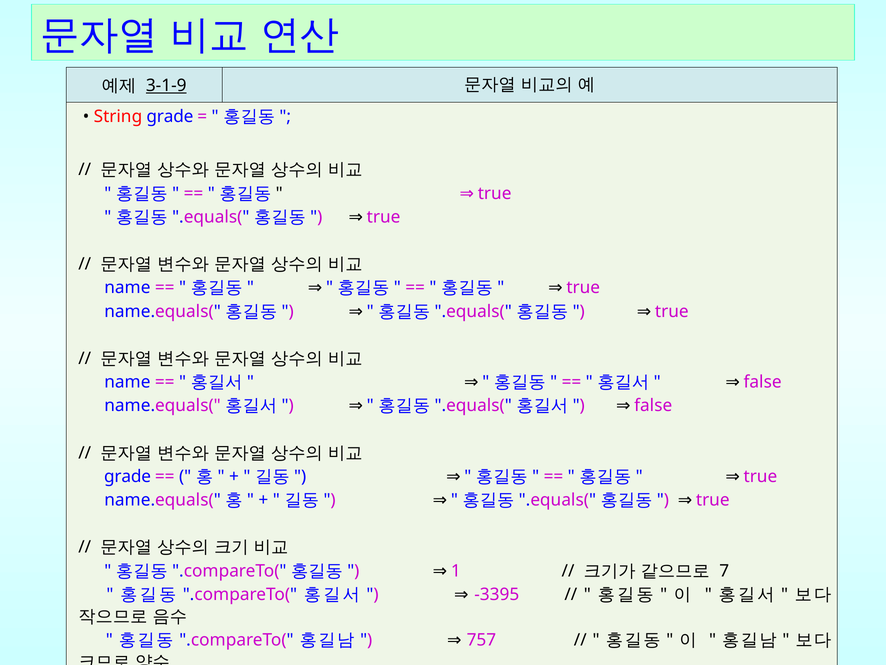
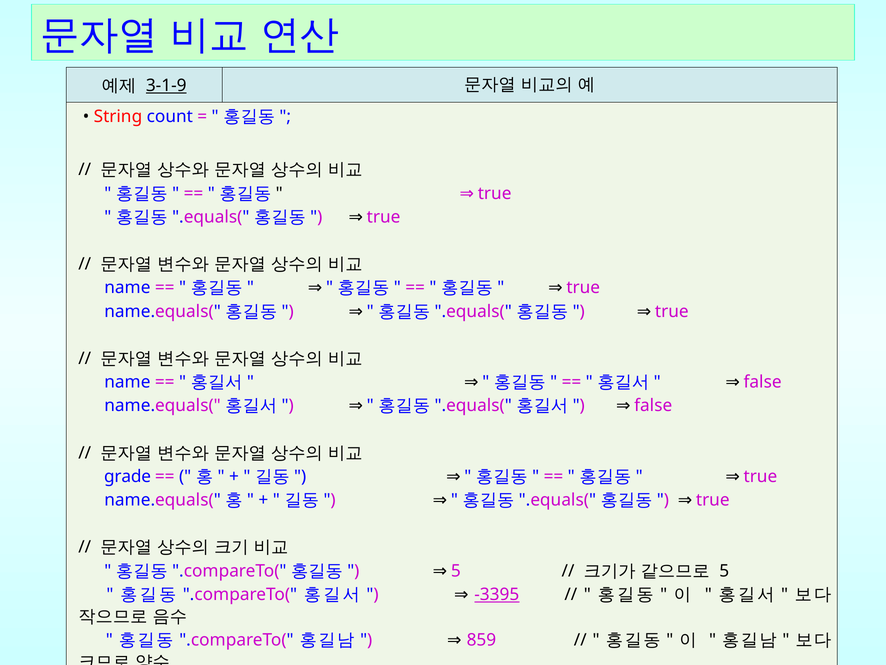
String grade: grade -> count (170, 116)
1: 1 -> 5 (456, 570)
7: 7 -> 5 (724, 570)
-3395 underline: none -> present (497, 594)
757: 757 -> 859 (481, 640)
